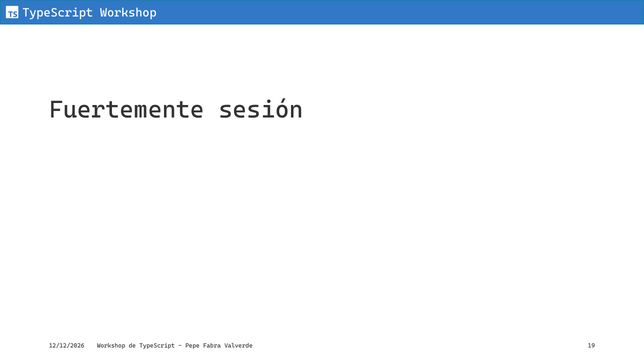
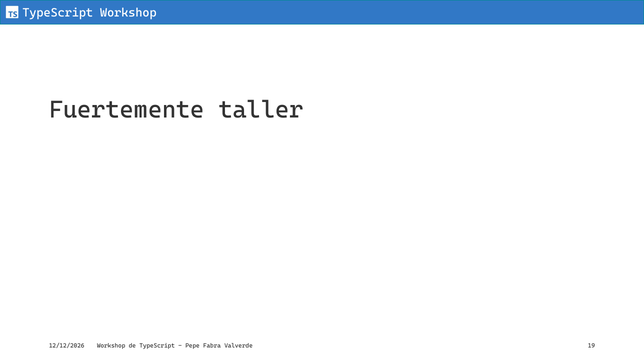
sesión: sesión -> taller (261, 110)
